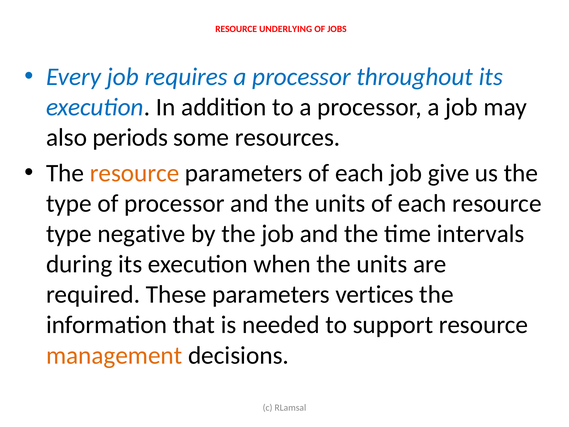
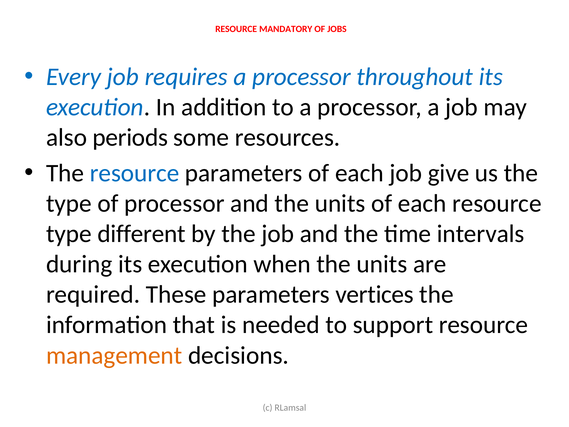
UNDERLYING: UNDERLYING -> MANDATORY (286, 29)
resource colour: orange -> blue (135, 173)
negative: negative -> different (142, 234)
